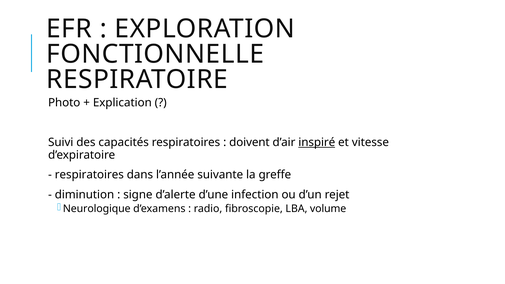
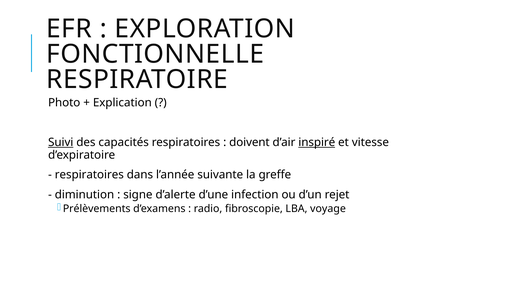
Suivi underline: none -> present (61, 142)
Neurologique: Neurologique -> Prélèvements (97, 209)
volume: volume -> voyage (328, 209)
